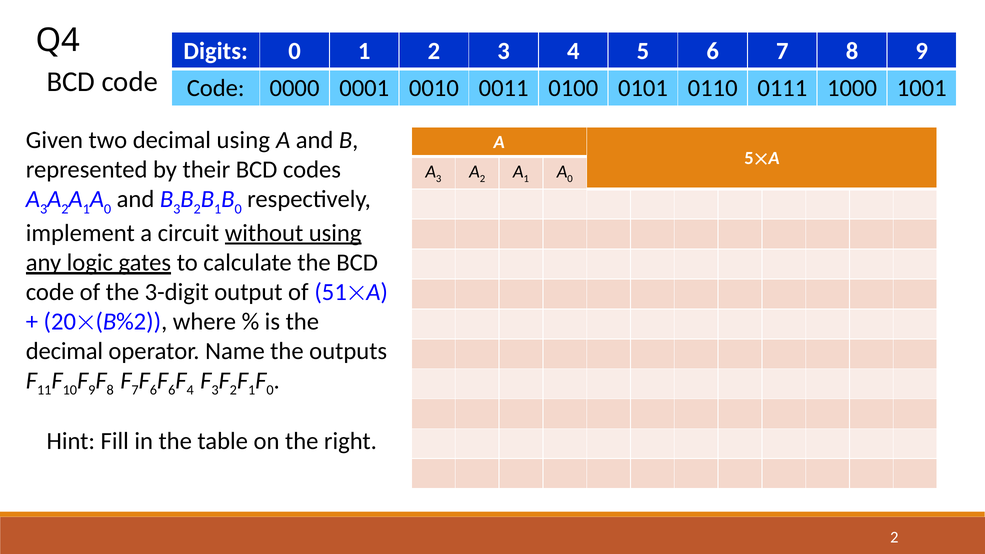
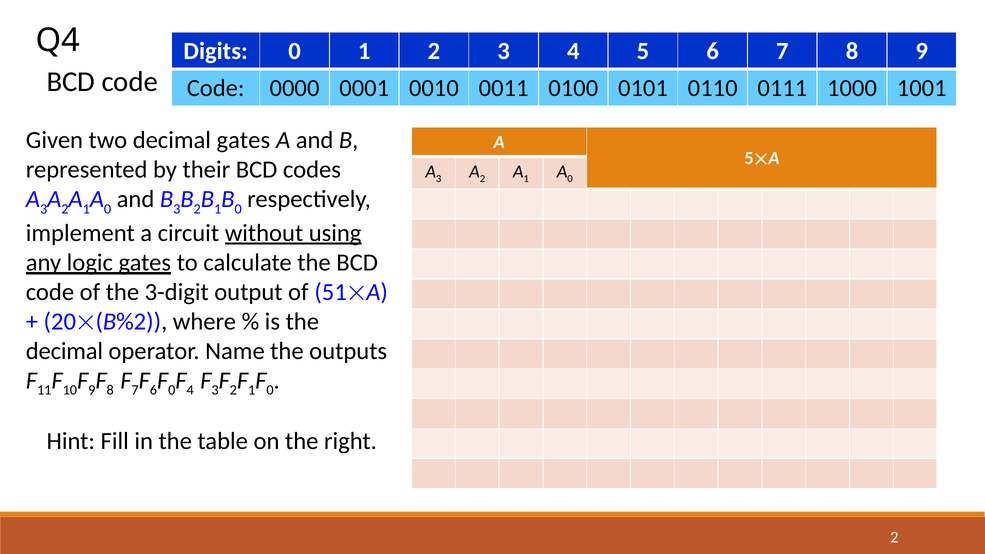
decimal using: using -> gates (243, 140)
6: 6 -> 0 (172, 390)
